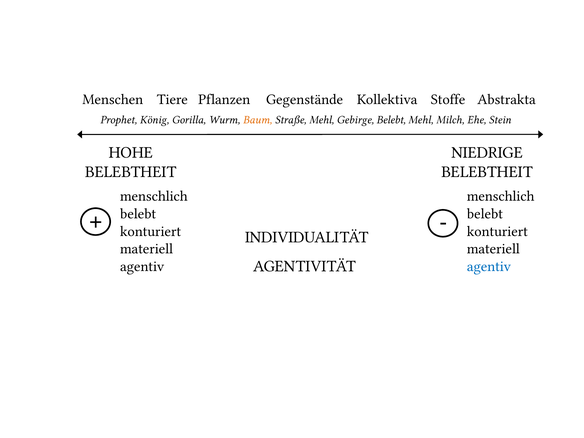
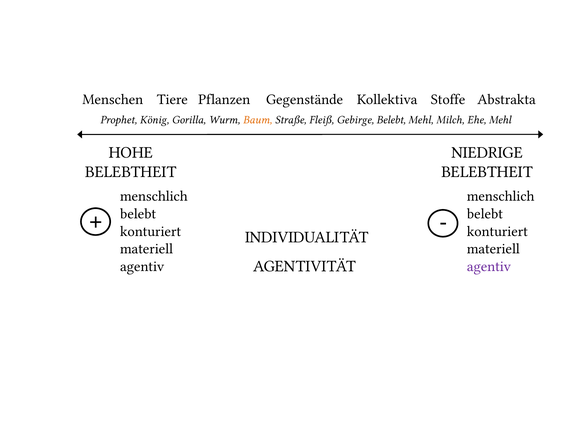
Straße Mehl: Mehl -> Fleiß (322, 120)
Ehe Stein: Stein -> Mehl (500, 120)
agentiv colour: blue -> purple (489, 266)
